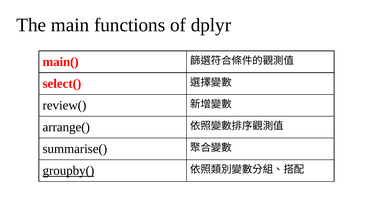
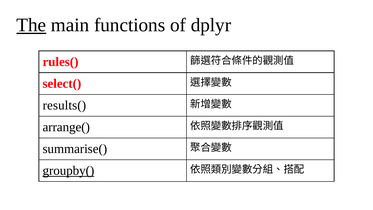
The underline: none -> present (31, 25)
main(: main( -> rules( (61, 62)
review(: review( -> results( (64, 105)
